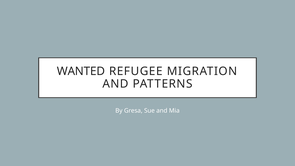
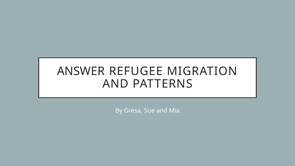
WANTED: WANTED -> ANSWER (81, 71)
